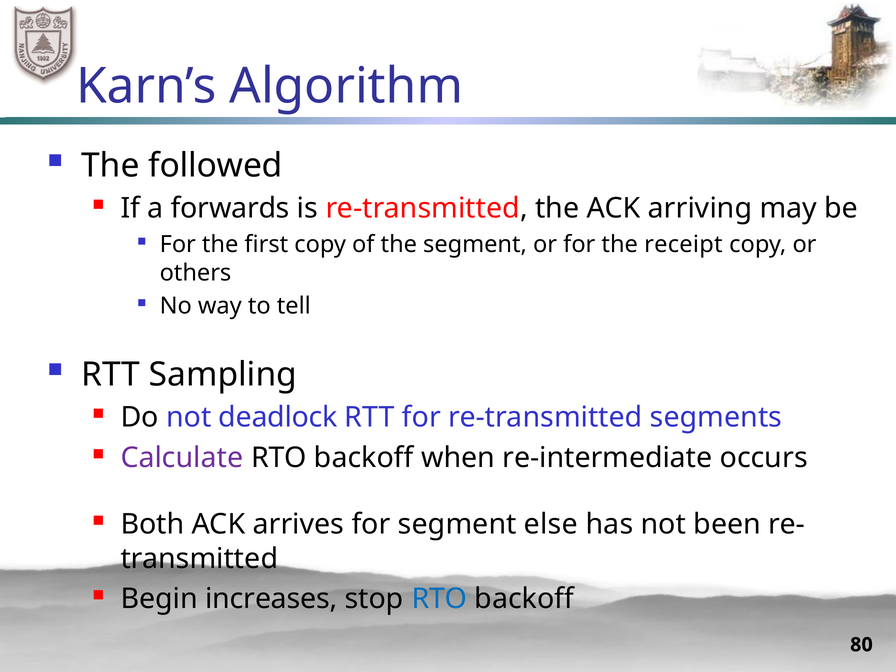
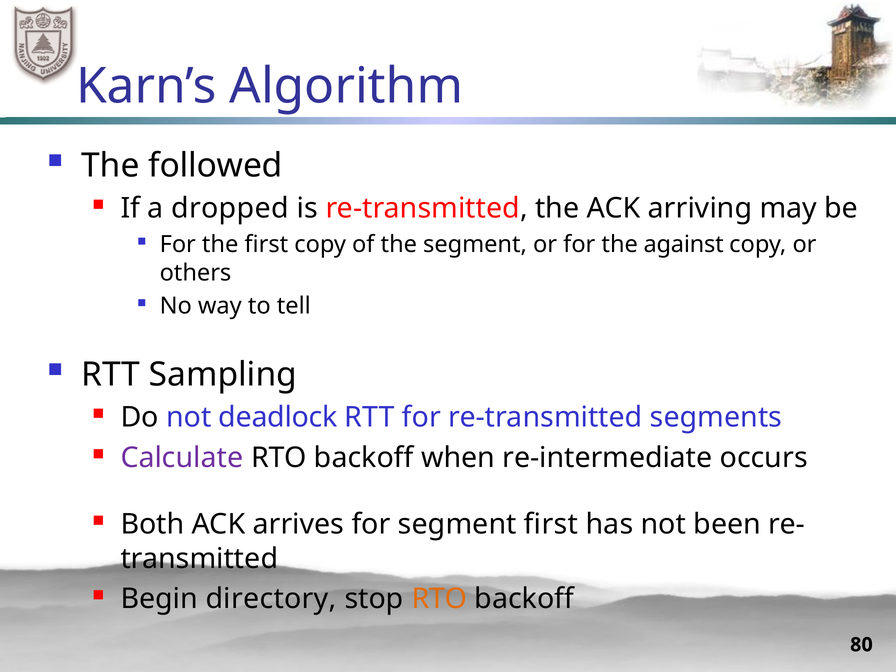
forwards: forwards -> dropped (230, 208)
receipt: receipt -> against (684, 244)
segment else: else -> first (551, 524)
increases: increases -> directory (271, 599)
RTO colour: blue -> orange (439, 599)
